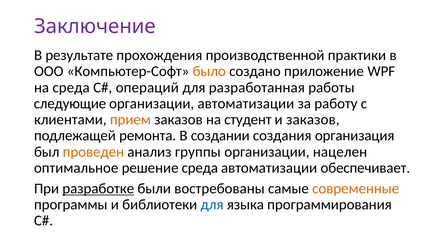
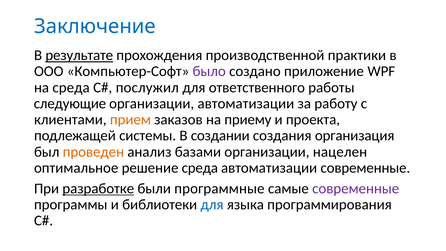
Заключение colour: purple -> blue (95, 26)
результате underline: none -> present (79, 55)
было colour: orange -> purple (209, 71)
операций: операций -> послужил (147, 87)
разработанная: разработанная -> ответственного (257, 87)
студент: студент -> приему (248, 120)
и заказов: заказов -> проекта (313, 120)
ремонта: ремонта -> системы (148, 136)
группы: группы -> базами (198, 152)
автоматизации обеспечивает: обеспечивает -> современные (365, 168)
востребованы: востребованы -> программные (219, 188)
современные colour: orange -> purple (356, 188)
